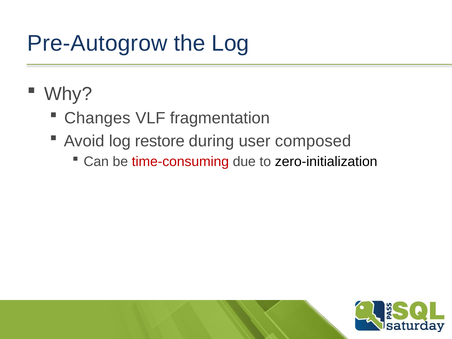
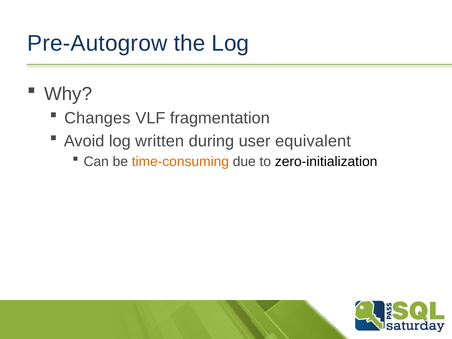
restore: restore -> written (160, 141)
composed: composed -> equivalent (313, 141)
time-consuming colour: red -> orange (180, 162)
